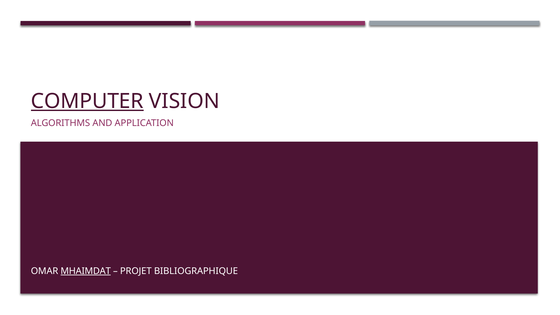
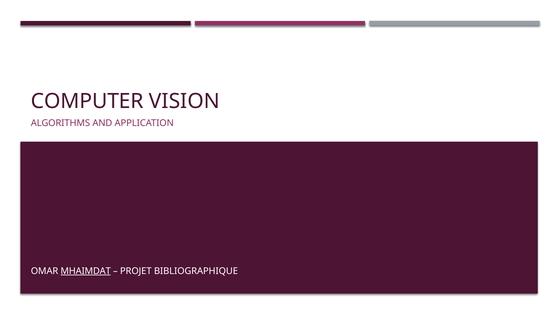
COMPUTER underline: present -> none (87, 101)
